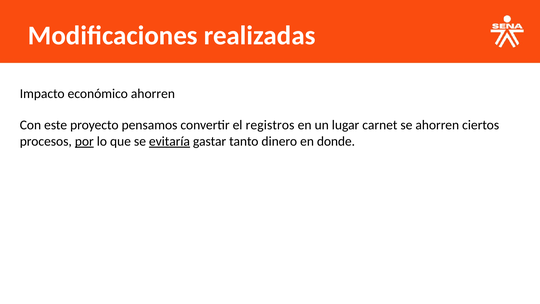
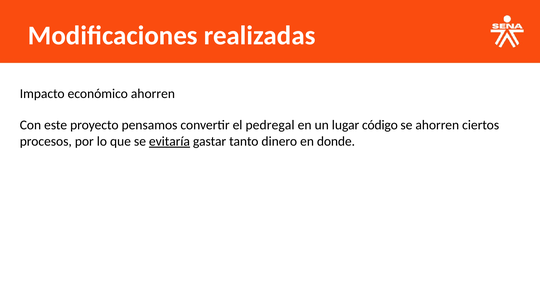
registros: registros -> pedregal (270, 125)
carnet: carnet -> código (380, 125)
por underline: present -> none (84, 141)
